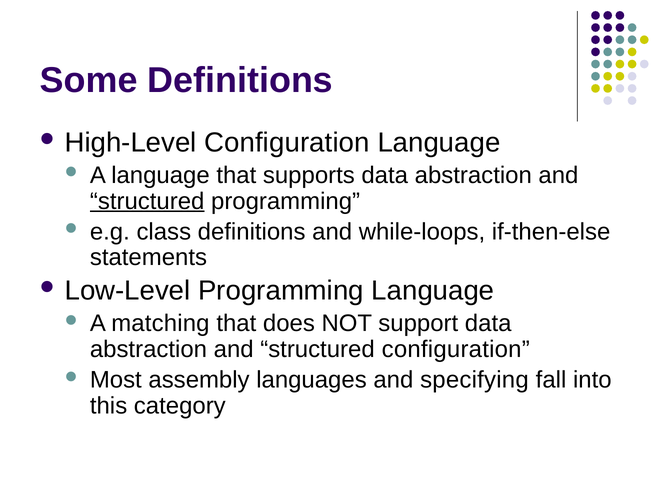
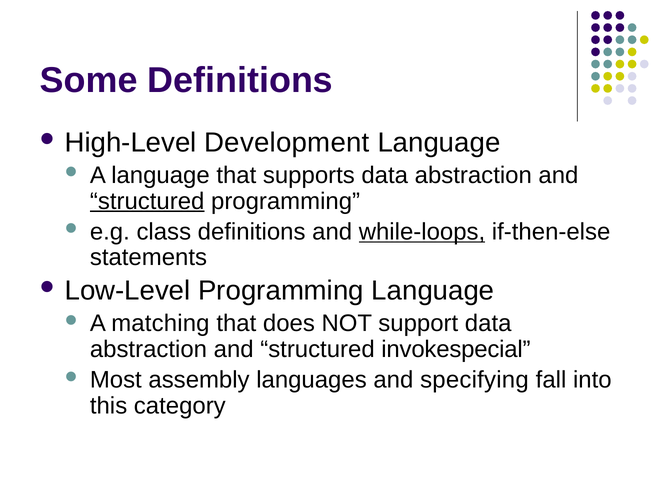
High-Level Configuration: Configuration -> Development (287, 143)
while-loops underline: none -> present (422, 232)
structured configuration: configuration -> invokespecial (456, 349)
